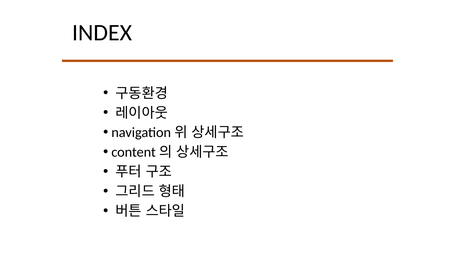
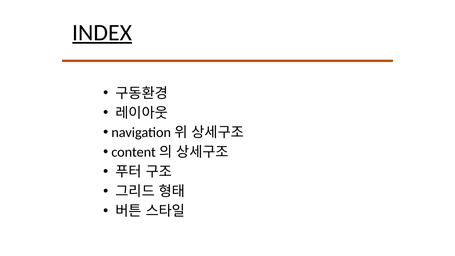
INDEX underline: none -> present (102, 33)
